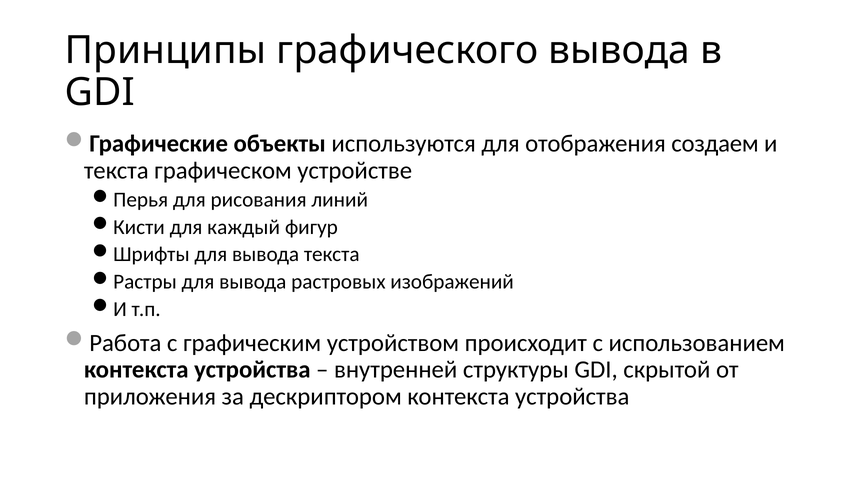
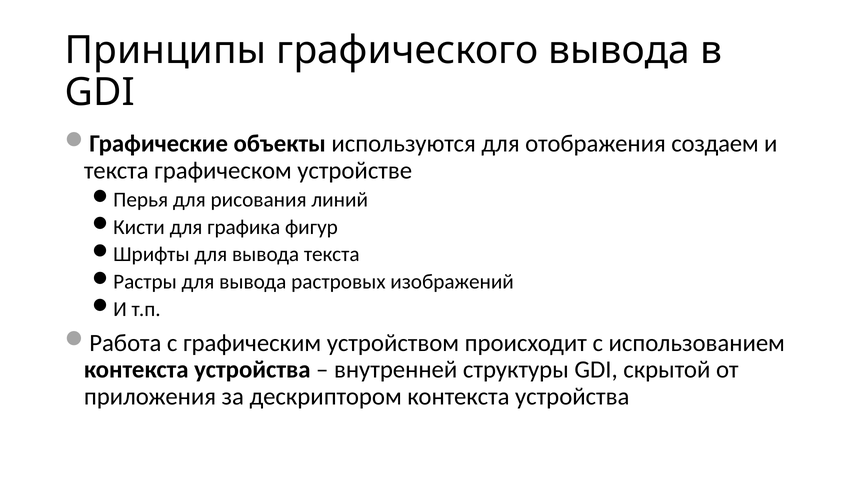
каждый: каждый -> графика (244, 227)
